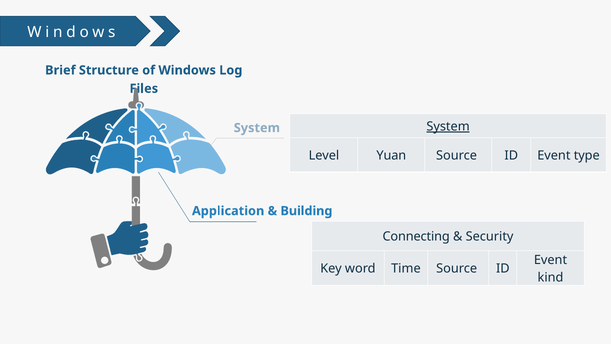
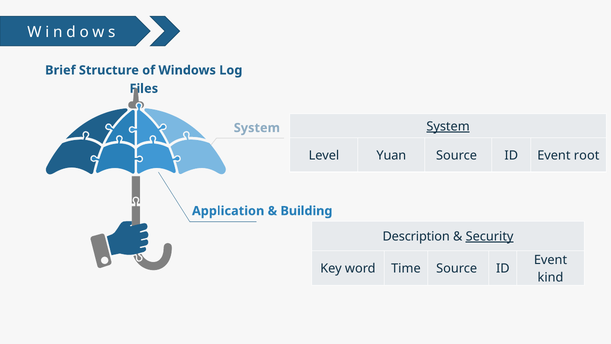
type: type -> root (587, 155)
Connecting: Connecting -> Description (416, 236)
Security underline: none -> present (490, 236)
